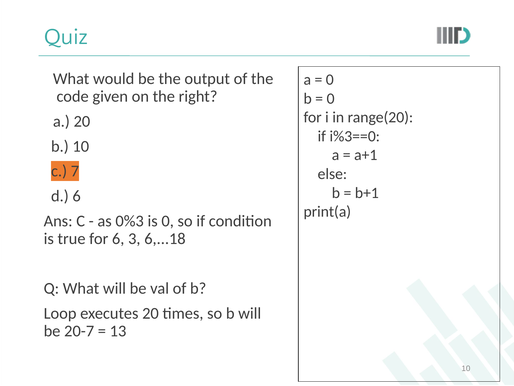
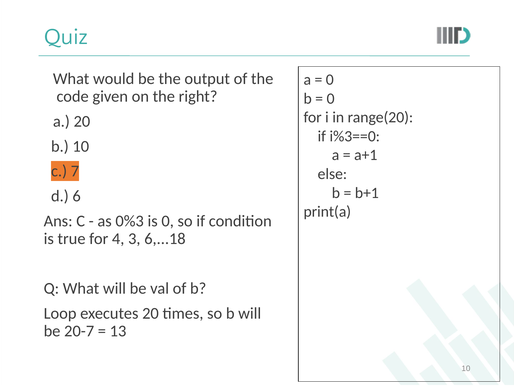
for 6: 6 -> 4 (118, 238)
